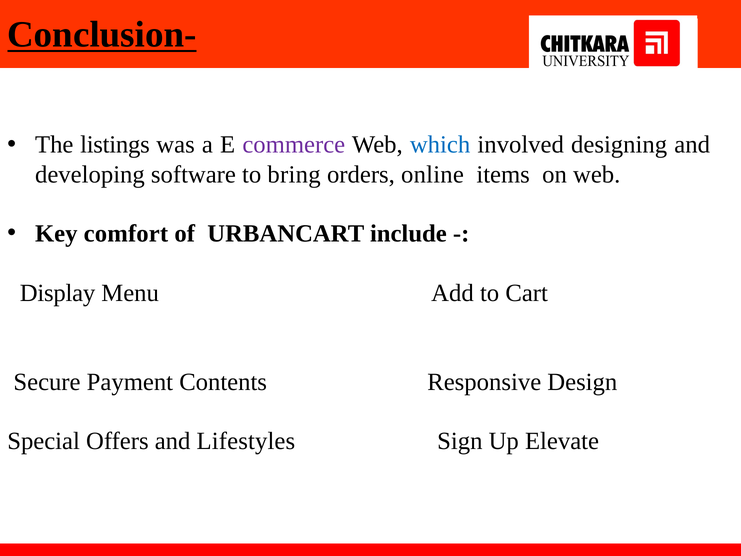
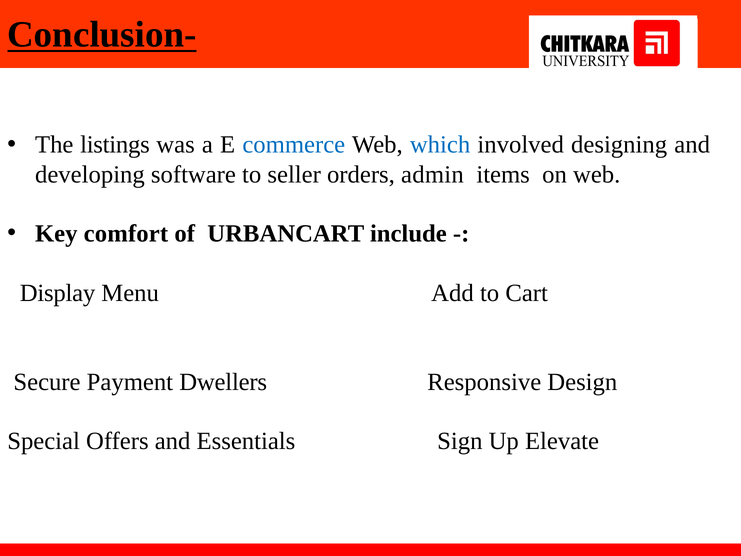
commerce colour: purple -> blue (294, 145)
bring: bring -> seller (294, 174)
online: online -> admin (432, 174)
Contents: Contents -> Dwellers (223, 382)
Lifestyles: Lifestyles -> Essentials (246, 441)
